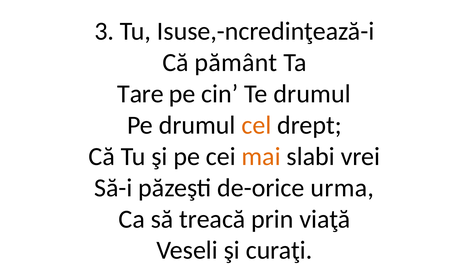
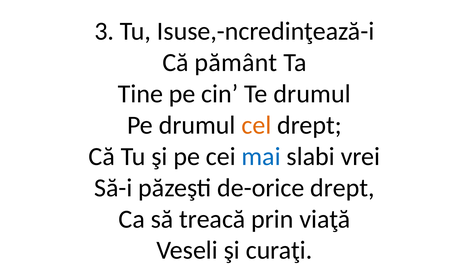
Tare: Tare -> Tine (140, 94)
mai colour: orange -> blue (261, 156)
de-orice urma: urma -> drept (343, 188)
